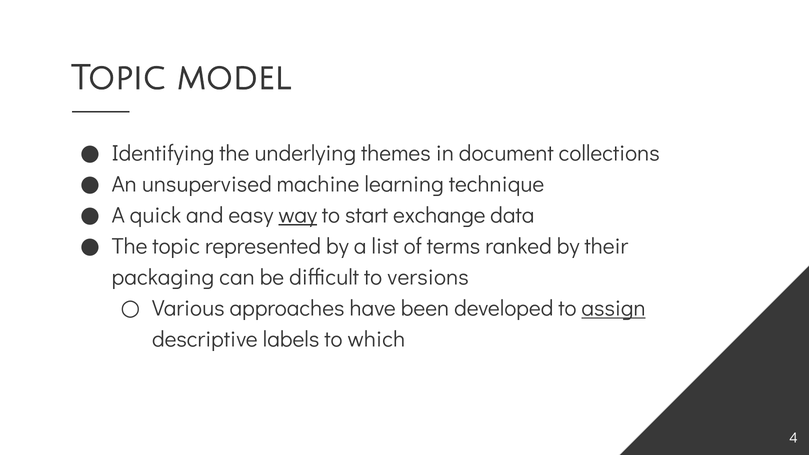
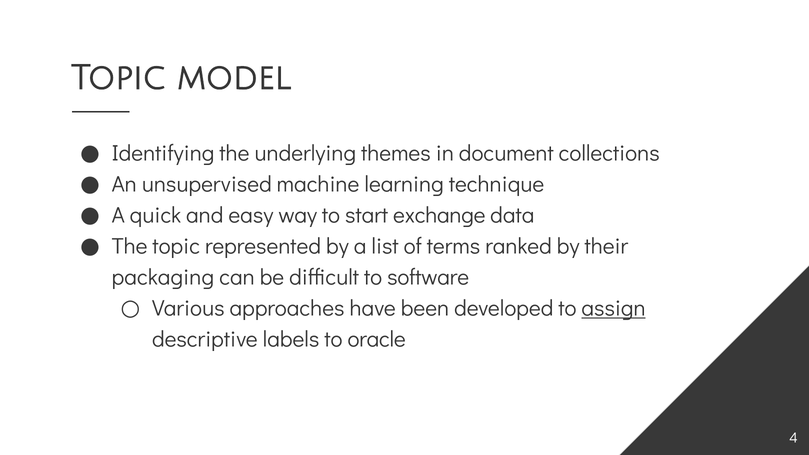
way underline: present -> none (298, 215)
versions: versions -> software (428, 277)
which: which -> oracle (377, 339)
